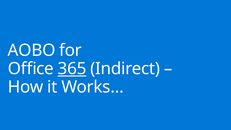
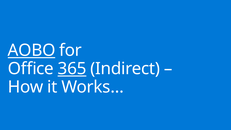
AOBO underline: none -> present (32, 50)
